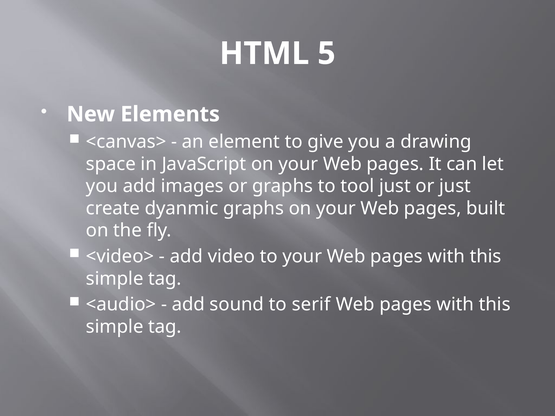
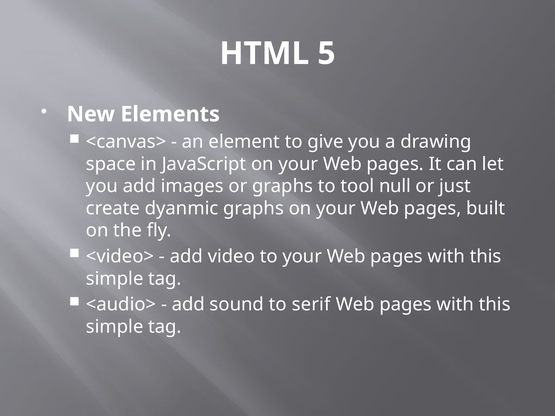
tool just: just -> null (395, 186)
